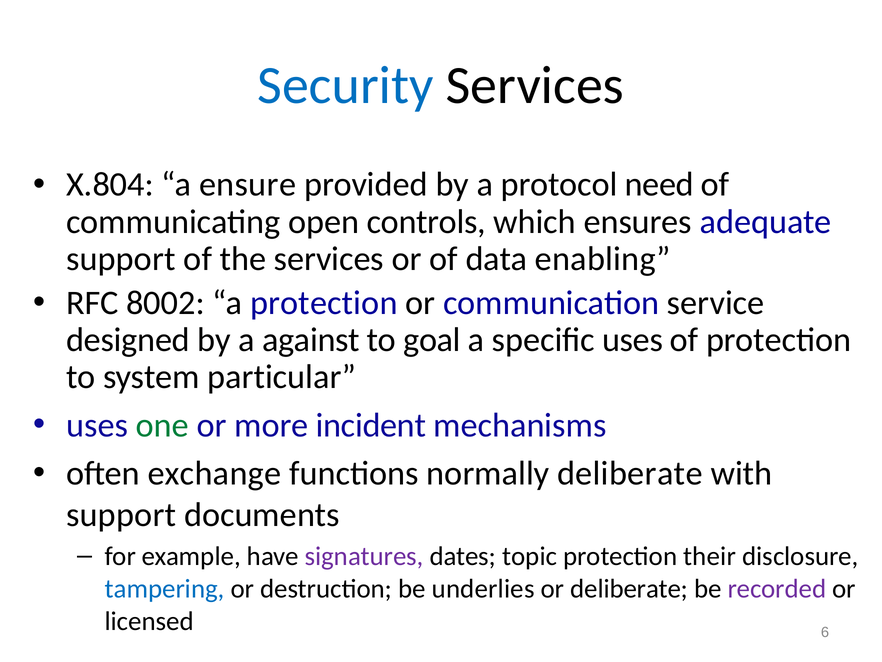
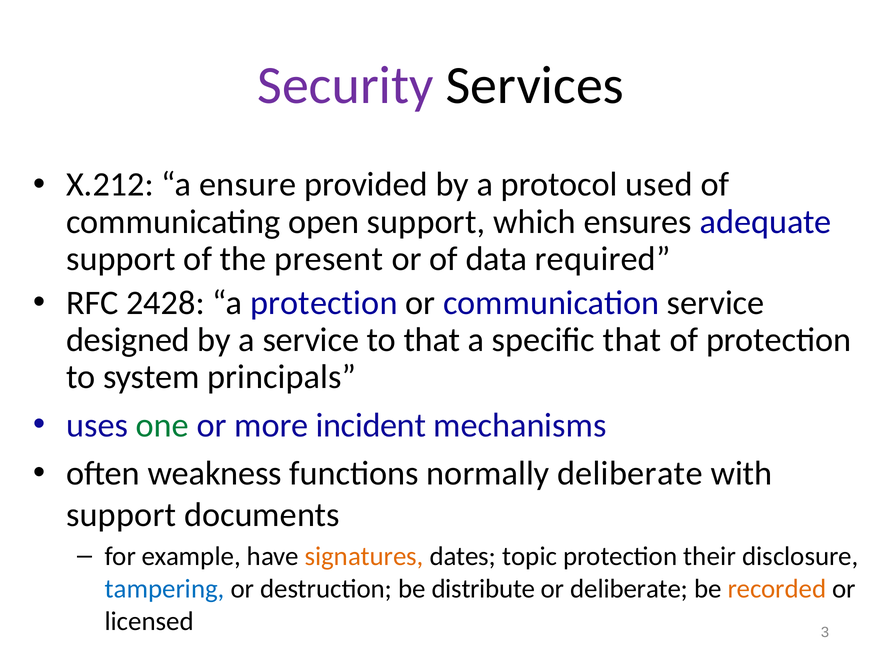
Security colour: blue -> purple (345, 85)
X.804: X.804 -> X.212 (110, 184)
need: need -> used (659, 184)
open controls: controls -> support (426, 222)
the services: services -> present (329, 259)
enabling: enabling -> required (603, 259)
8002: 8002 -> 2428 (165, 302)
a against: against -> service (311, 340)
to goal: goal -> that (432, 340)
specific uses: uses -> that (632, 340)
particular: particular -> principals (282, 377)
exchange: exchange -> weakness (215, 473)
signatures colour: purple -> orange (364, 556)
underlies: underlies -> distribute (483, 588)
recorded colour: purple -> orange (777, 588)
6: 6 -> 3 (825, 632)
